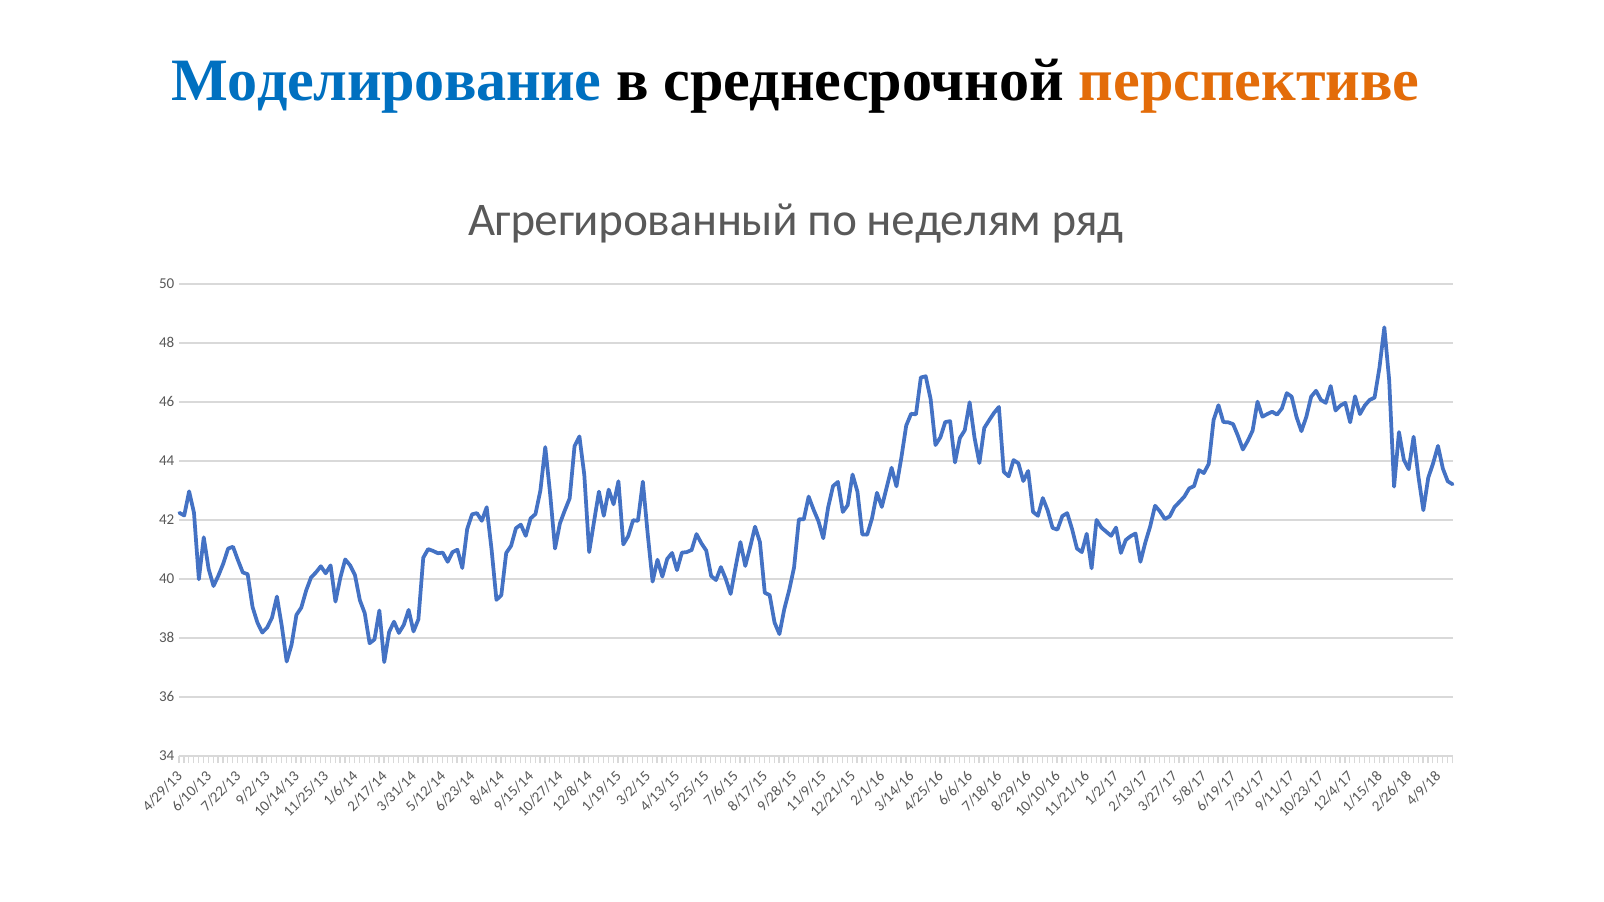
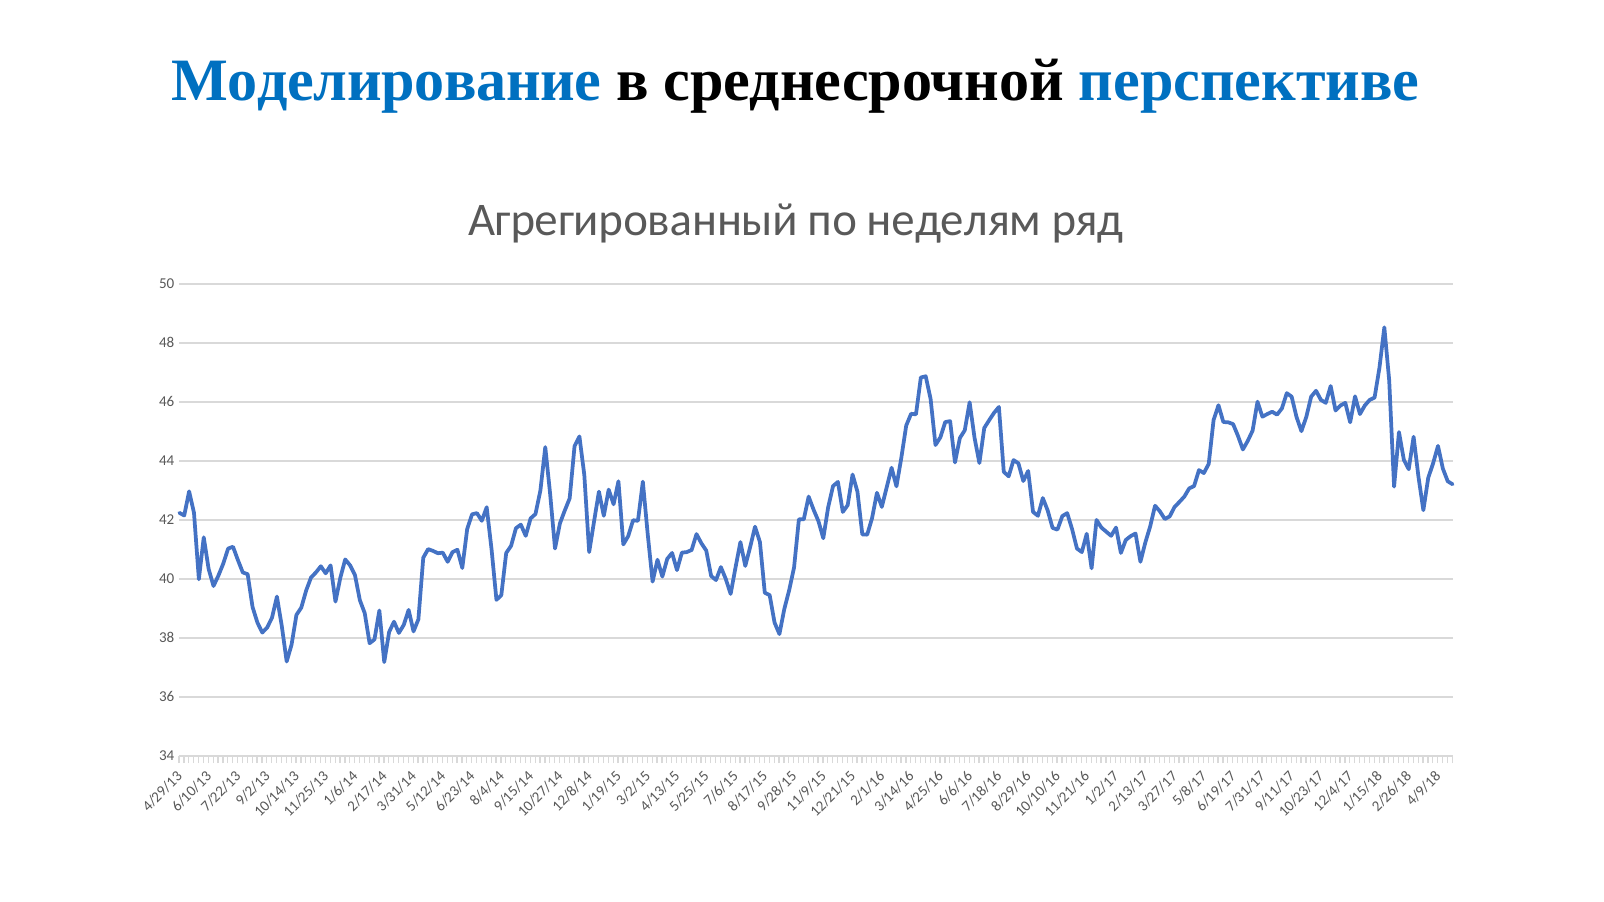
перспективе colour: orange -> blue (1249, 80)
